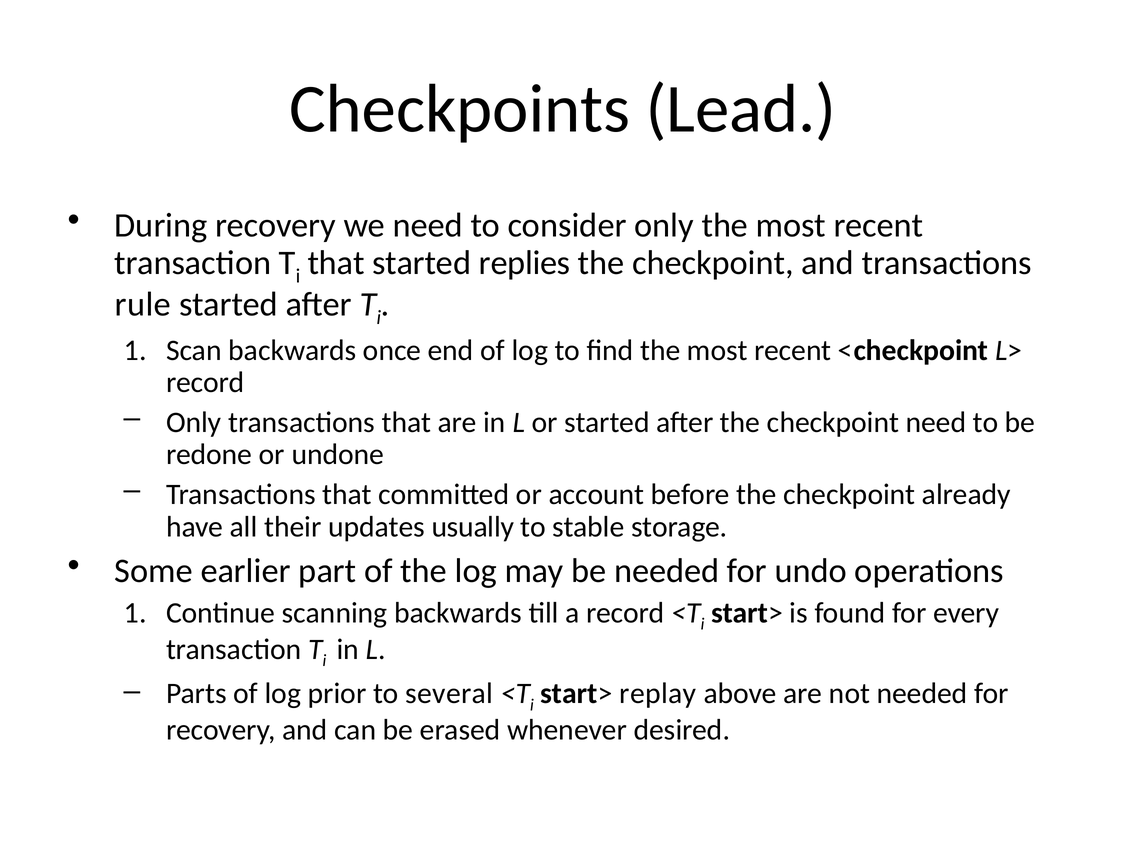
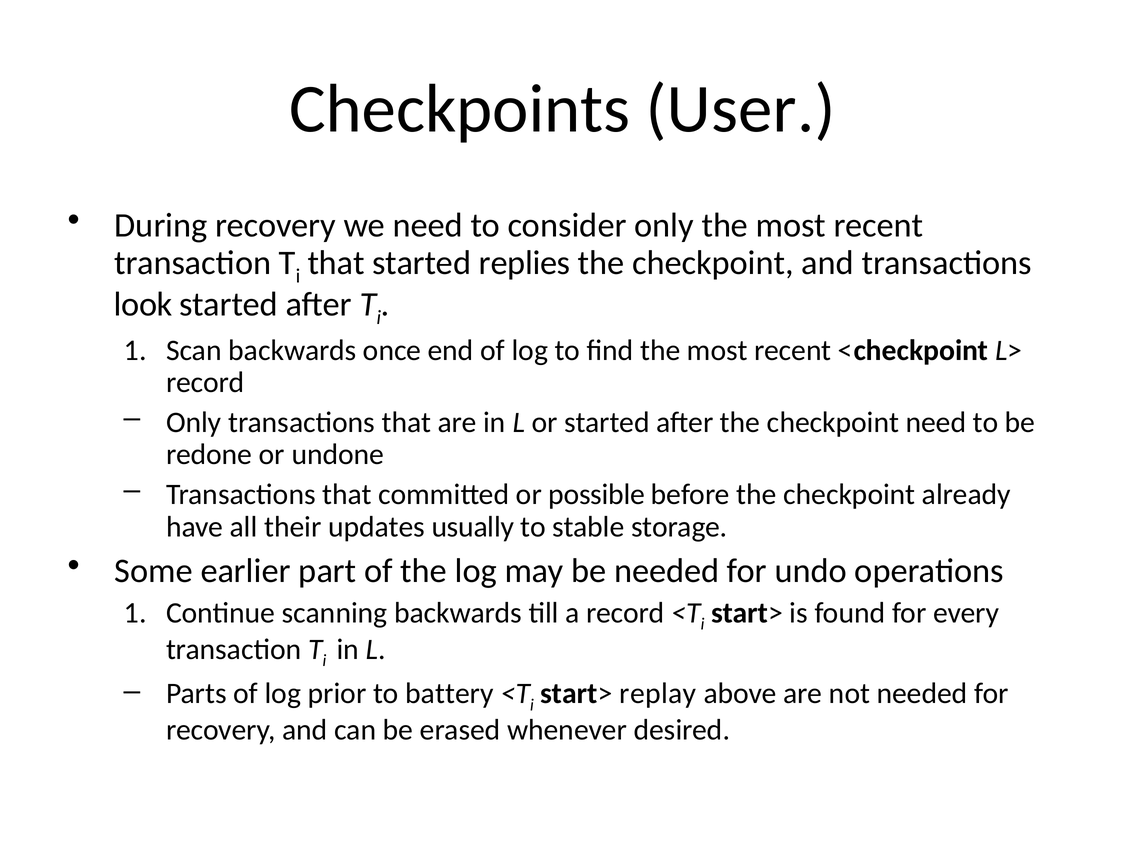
Lead: Lead -> User (741, 109)
rule: rule -> look (143, 304)
account: account -> possible (597, 495)
several: several -> battery (449, 694)
